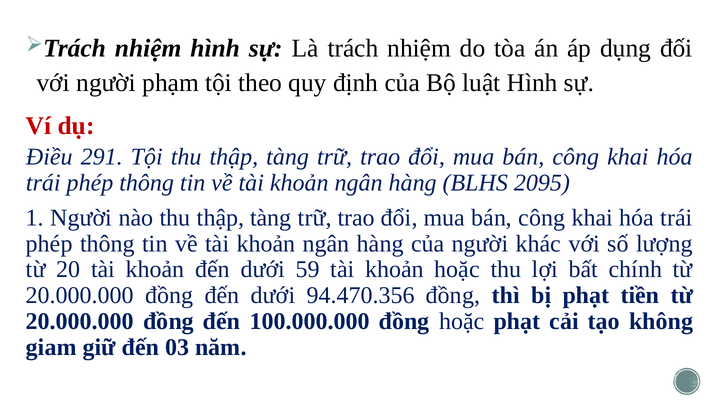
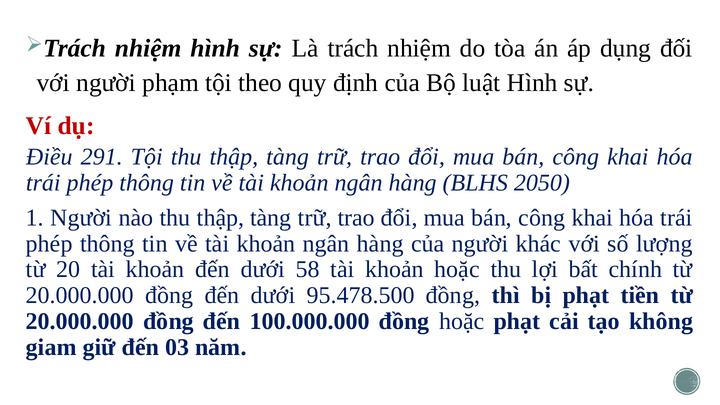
2095: 2095 -> 2050 (542, 183)
59: 59 -> 58 (308, 270)
94.470.356: 94.470.356 -> 95.478.500 (361, 295)
